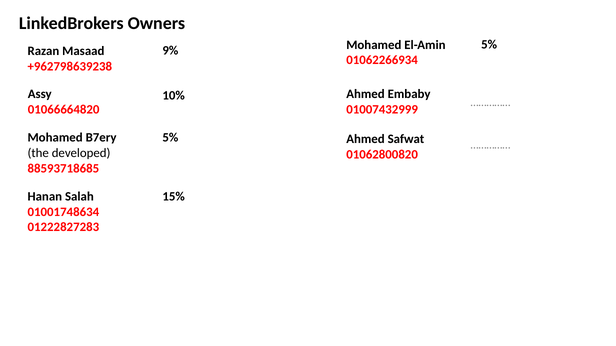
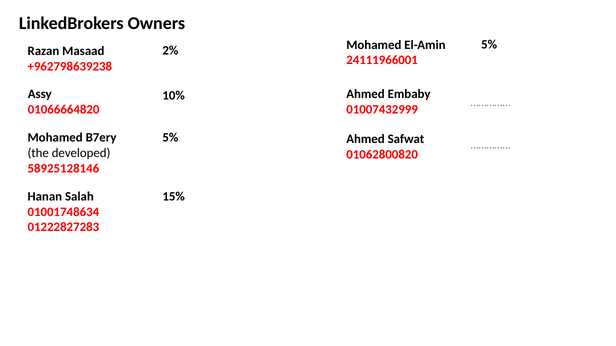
9%: 9% -> 2% (170, 51)
01062266934: 01062266934 -> 24111966001 (382, 60)
88593718685: 88593718685 -> 58925128146 (63, 169)
